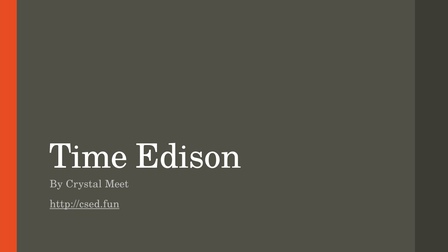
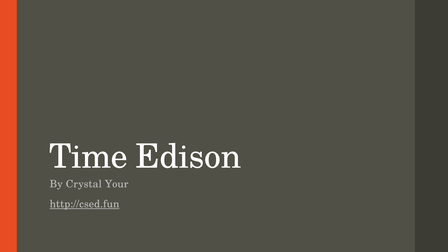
Meet: Meet -> Your (117, 184)
